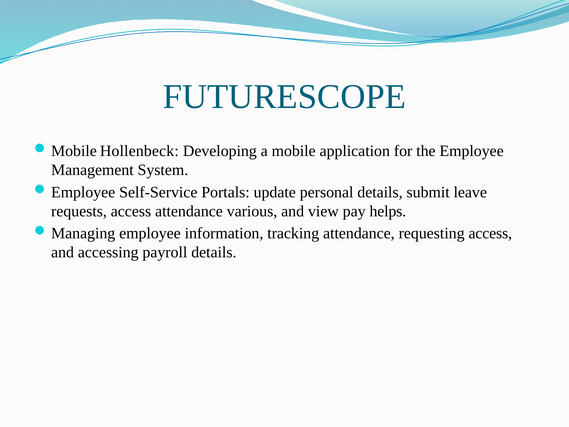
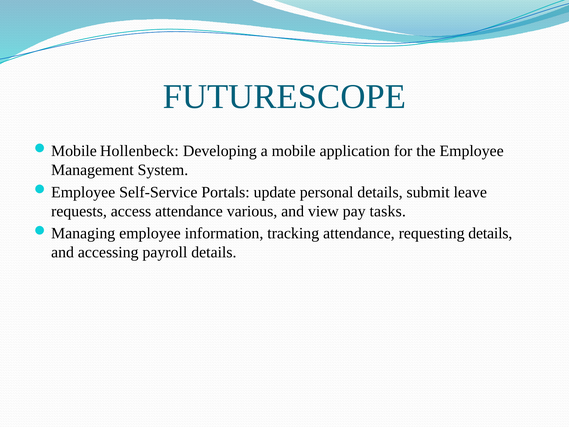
helps: helps -> tasks (388, 211)
requesting access: access -> details (490, 233)
